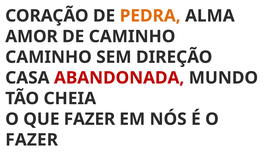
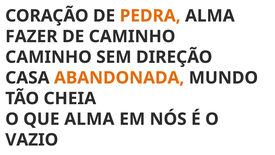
AMOR: AMOR -> FAZER (31, 36)
ABANDONADA colour: red -> orange (119, 78)
QUE FAZER: FAZER -> ALMA (89, 119)
FAZER: FAZER -> VAZIO (32, 140)
